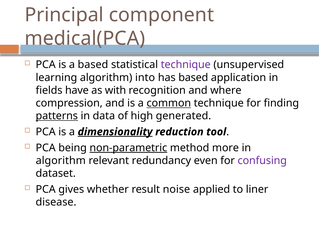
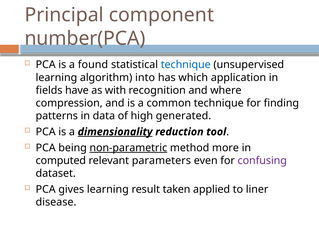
medical(PCA: medical(PCA -> number(PCA (85, 38)
a based: based -> found (93, 65)
technique colour: purple -> blue (186, 65)
has based: based -> which (193, 77)
common underline: present -> none (169, 103)
patterns underline: present -> none (57, 116)
algorithm: algorithm -> computed (61, 160)
redundancy: redundancy -> parameters (161, 160)
gives whether: whether -> learning (108, 189)
noise: noise -> taken (177, 189)
